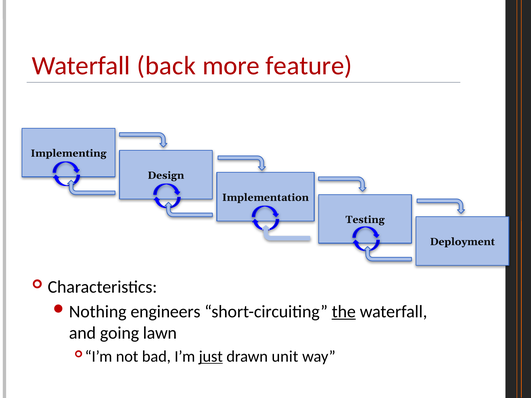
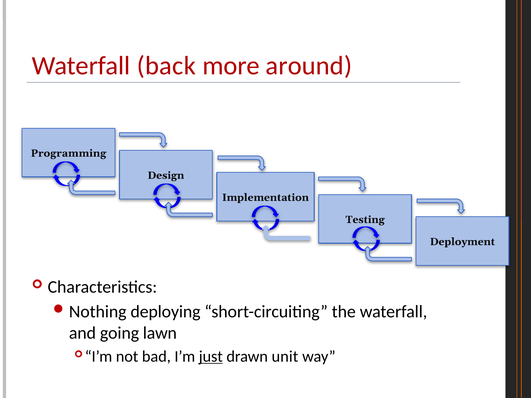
feature: feature -> around (309, 66)
Implementing: Implementing -> Programming (68, 153)
engineers: engineers -> deploying (166, 312)
the underline: present -> none (344, 312)
